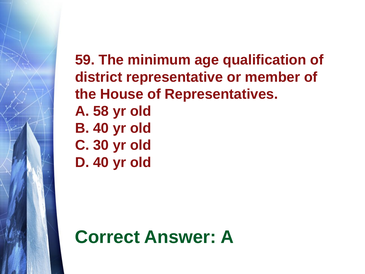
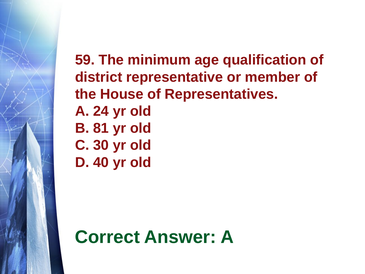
58: 58 -> 24 (101, 111)
B 40: 40 -> 81 (101, 128)
